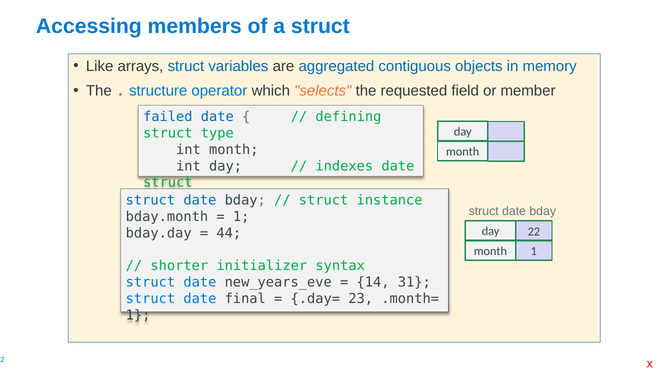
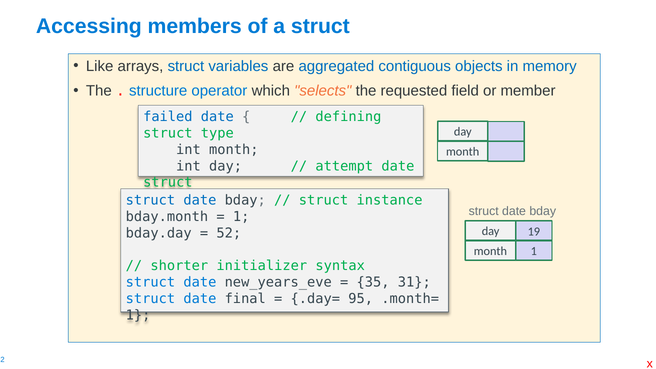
indexes: indexes -> attempt (344, 166)
22: 22 -> 19 (534, 231)
44: 44 -> 52 (229, 233)
14: 14 -> 35 (373, 282)
23: 23 -> 95 (361, 299)
